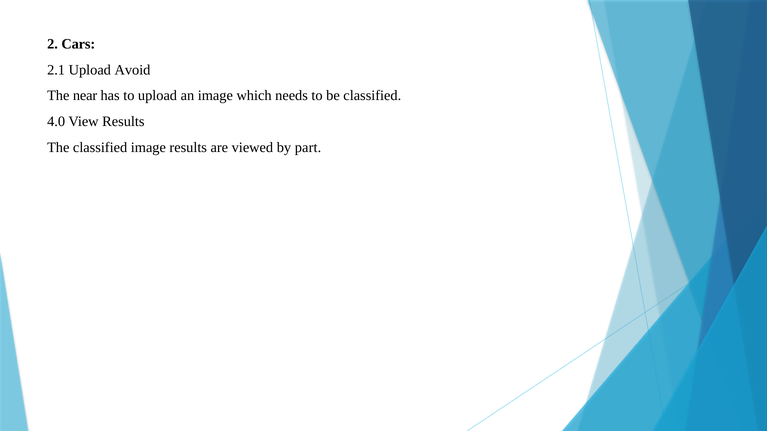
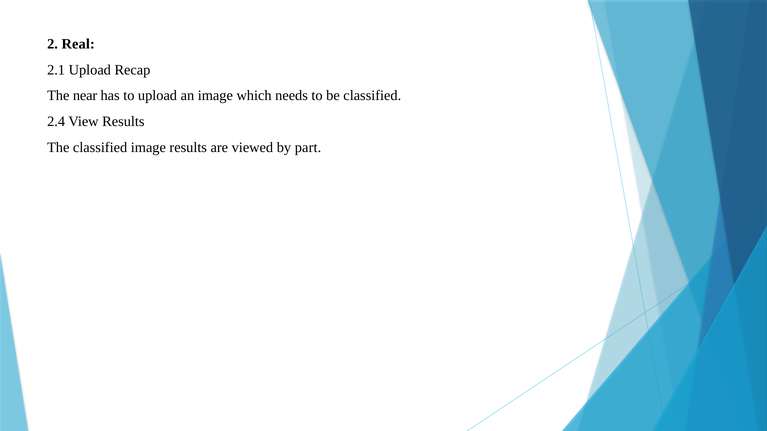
Cars: Cars -> Real (78, 44)
Avoid: Avoid -> Recap (132, 70)
4.0: 4.0 -> 2.4 (56, 122)
